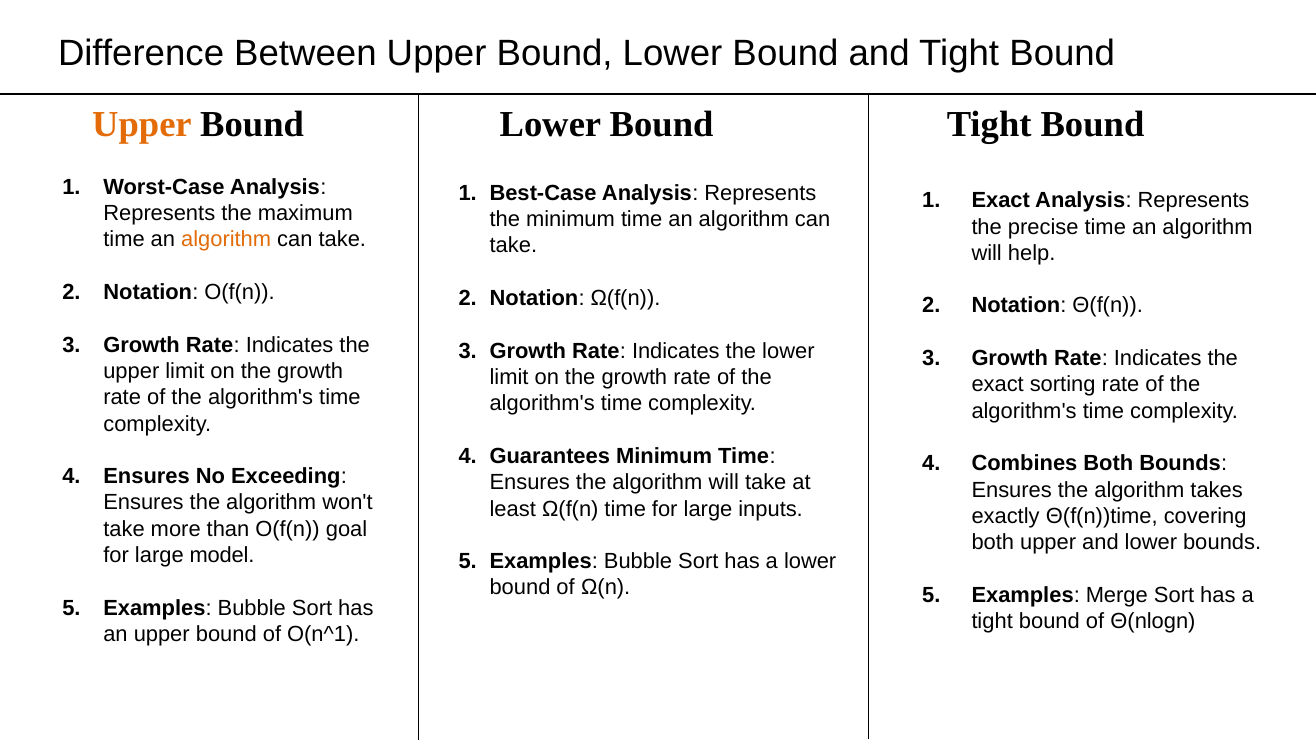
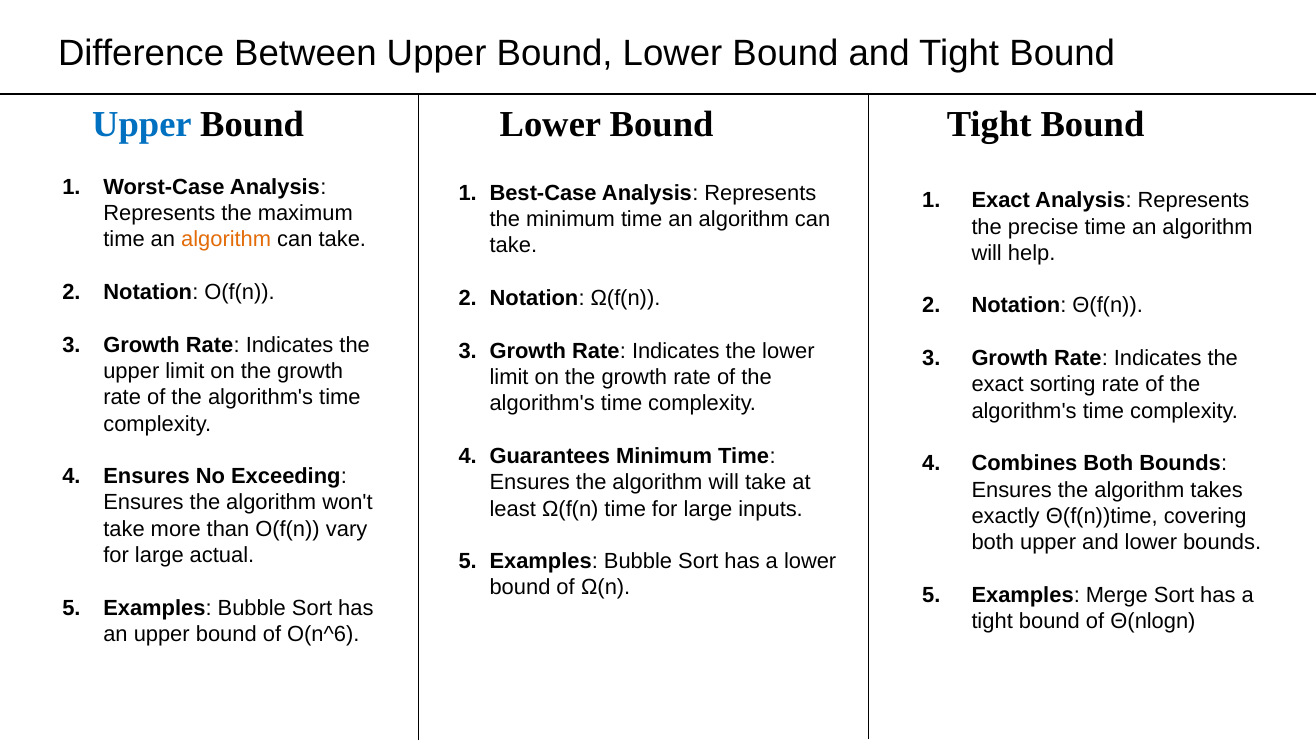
Upper colour: orange -> blue (142, 125)
goal: goal -> vary (347, 529)
model: model -> actual (222, 556)
O(n^1: O(n^1 -> O(n^6 (323, 635)
